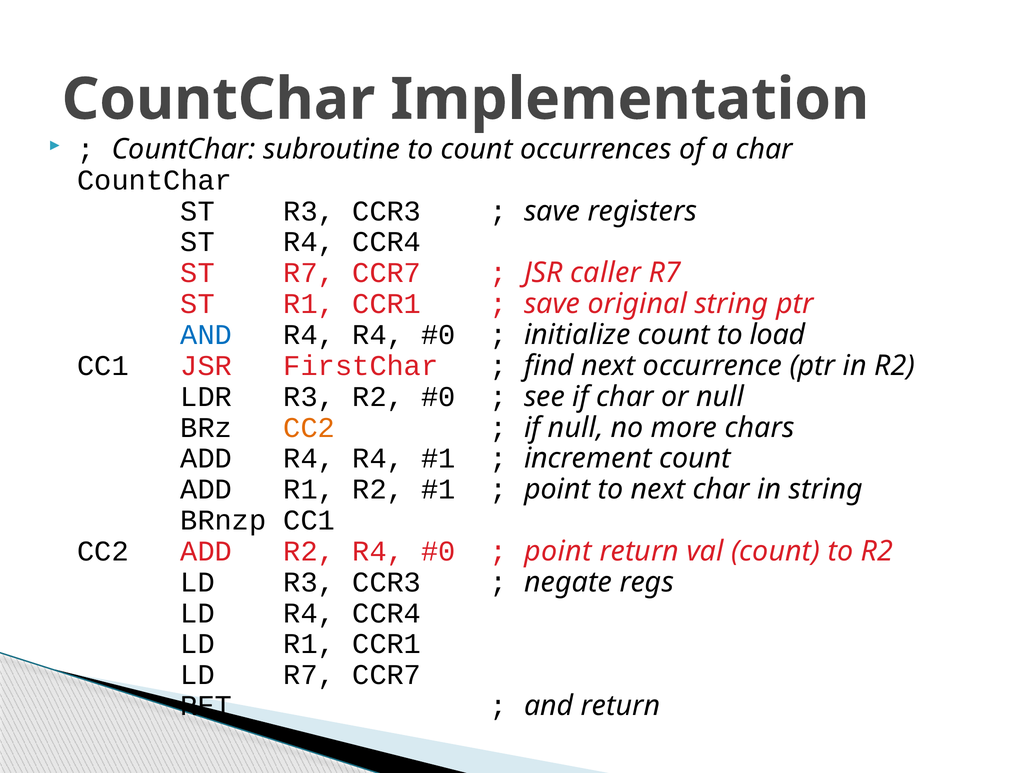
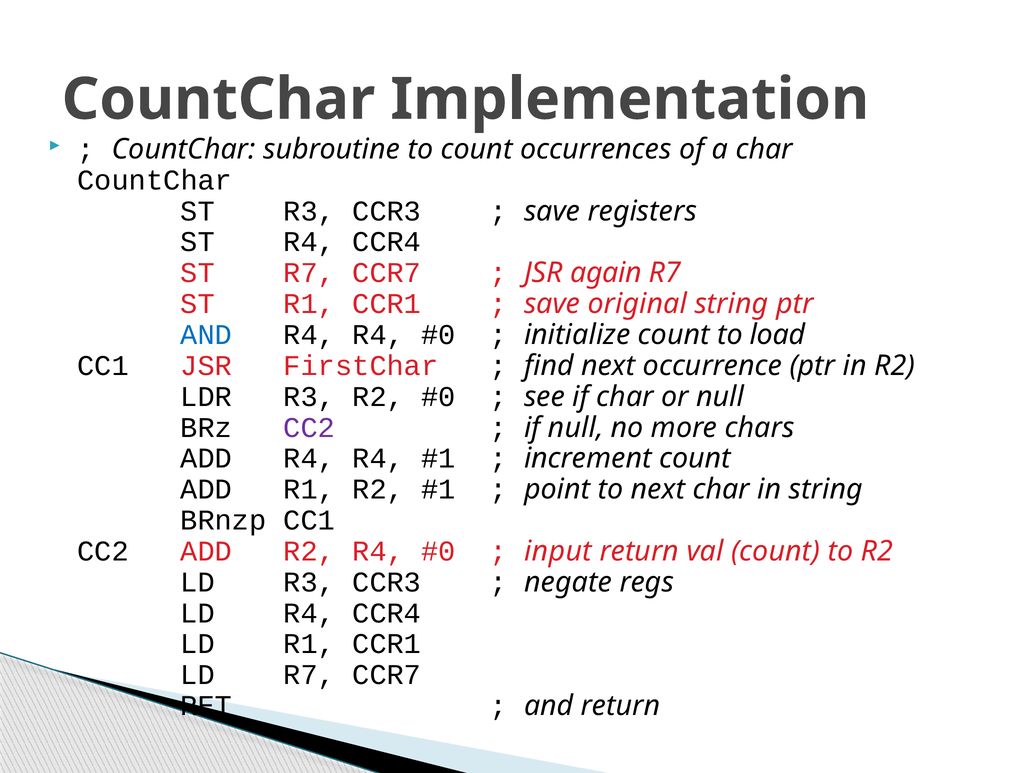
caller: caller -> again (606, 273)
CC2 colour: orange -> purple (309, 428)
point: point -> input (558, 551)
